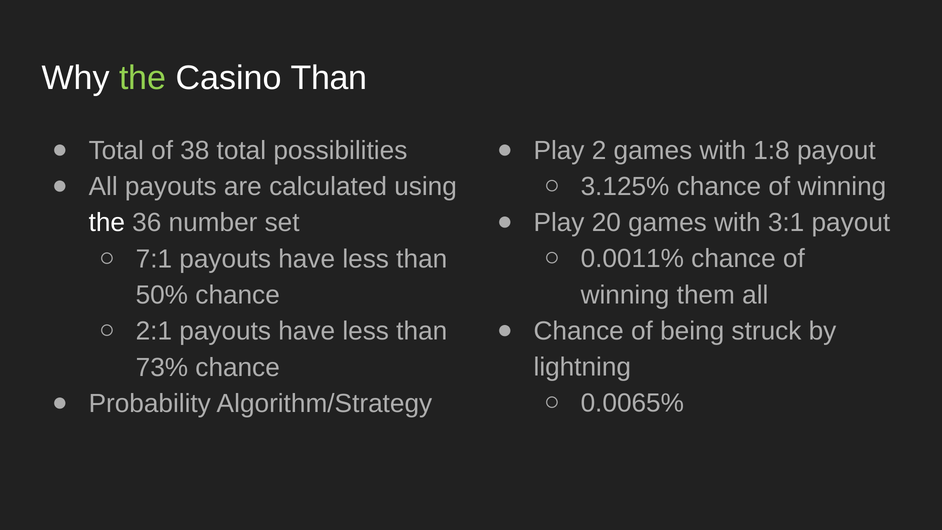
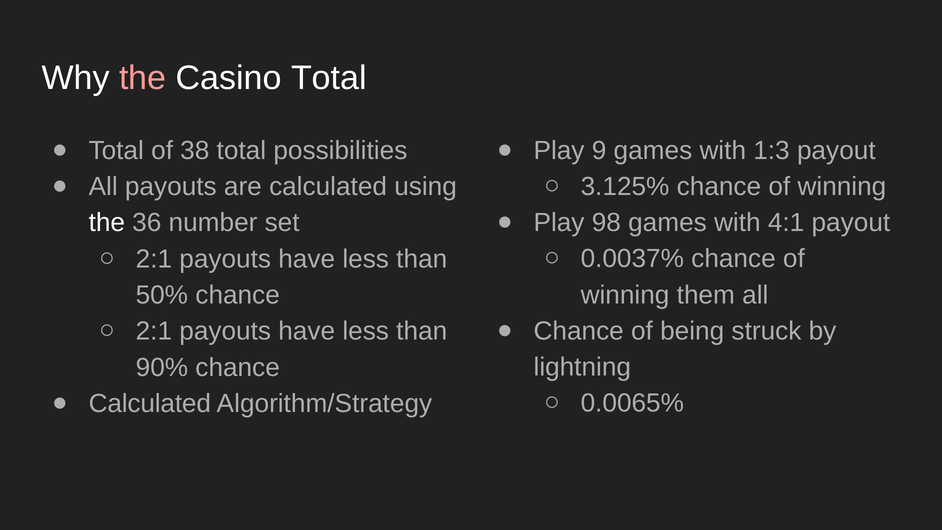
the colour: light green -> pink (143, 78)
Casino Than: Than -> Total (329, 78)
2: 2 -> 9 (599, 150)
1:8: 1:8 -> 1:3 (771, 150)
20: 20 -> 98 (606, 223)
3:1: 3:1 -> 4:1 (786, 223)
0.0011%: 0.0011% -> 0.0037% (632, 259)
7:1: 7:1 -> 2:1 (154, 259)
73%: 73% -> 90% (162, 367)
Probability: Probability -> Calculated (150, 404)
